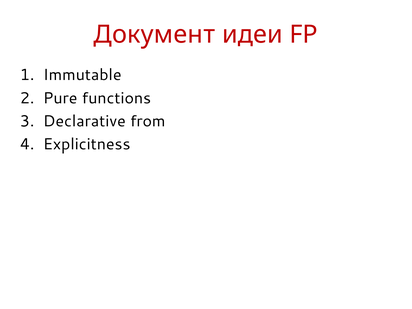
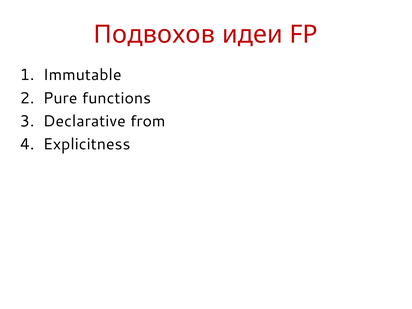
Документ: Документ -> Подвохов (154, 34)
